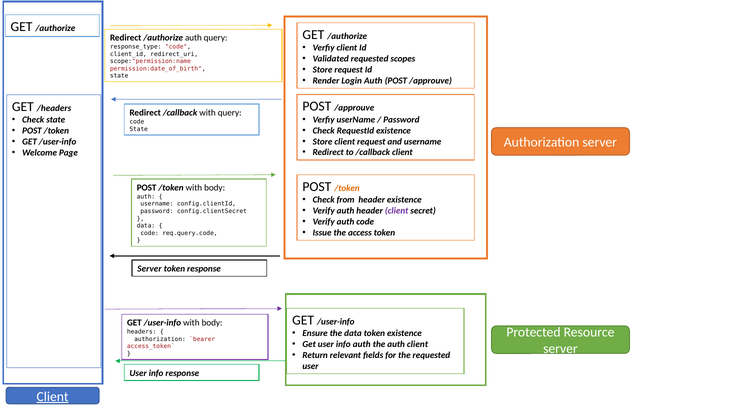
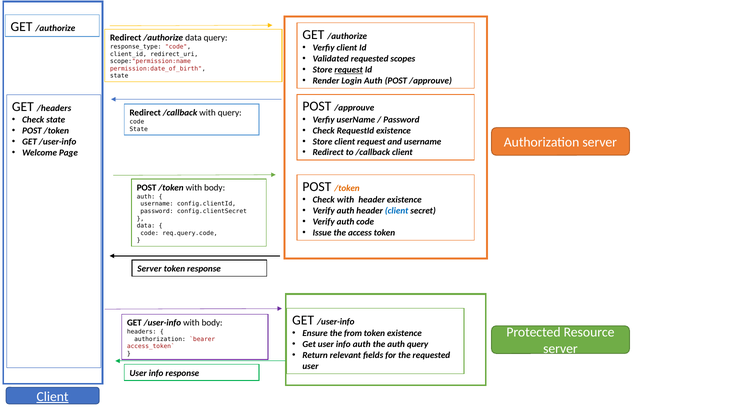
/authorize auth: auth -> data (193, 38)
request underline: none -> present (349, 70)
Check from: from -> with (346, 200)
client colour: purple -> blue (397, 211)
the data: data -> from (353, 333)
auth client: client -> query (418, 344)
